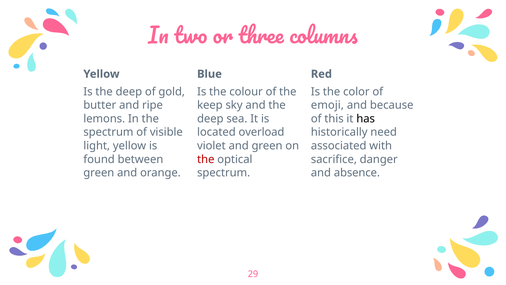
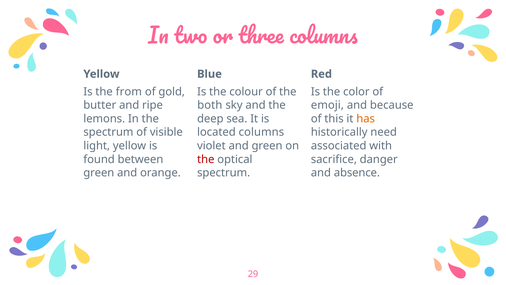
Is the deep: deep -> from (129, 92)
keep: keep -> both (210, 105)
has colour: black -> orange (366, 119)
located overload: overload -> columns (261, 132)
